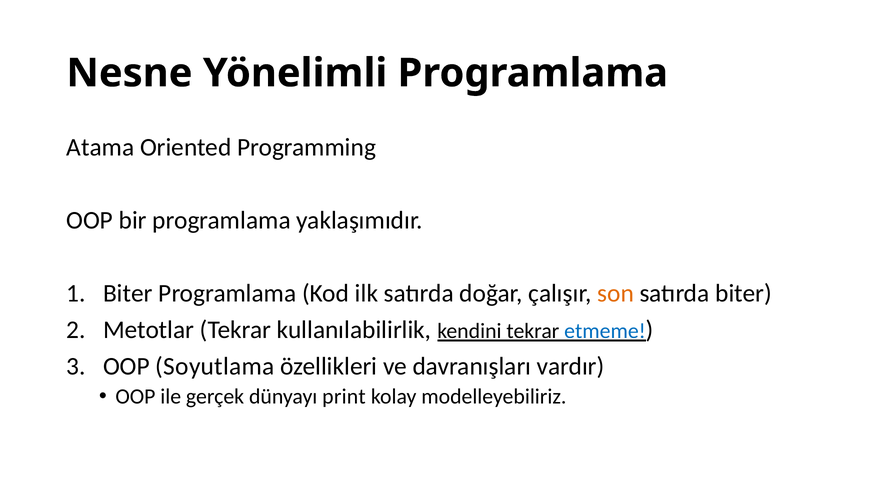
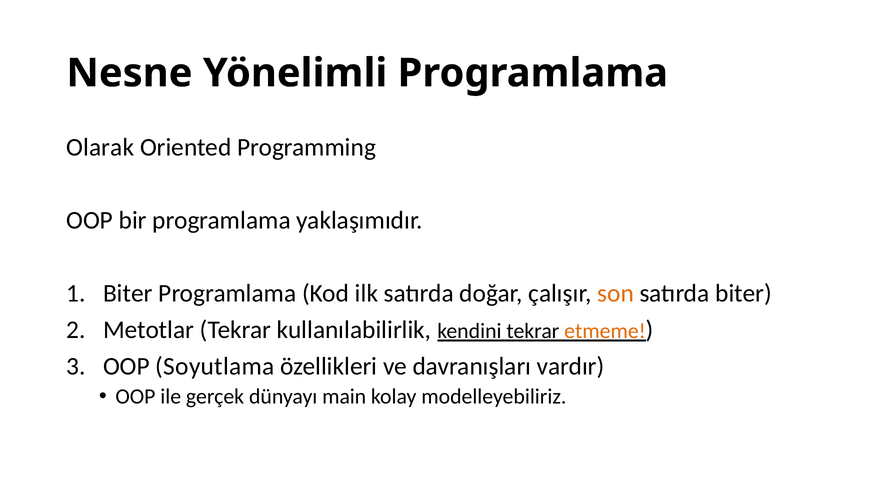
Atama: Atama -> Olarak (100, 147)
etmeme colour: blue -> orange (605, 331)
print: print -> main (344, 396)
